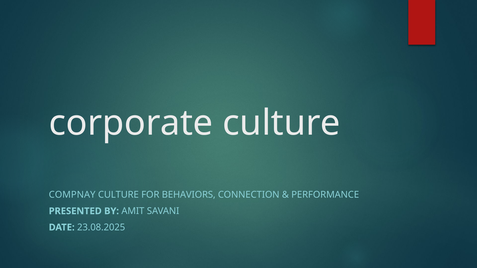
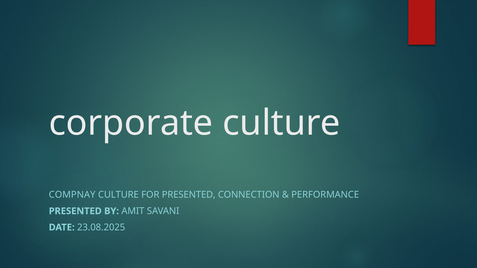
FOR BEHAVIORS: BEHAVIORS -> PRESENTED (189, 195)
